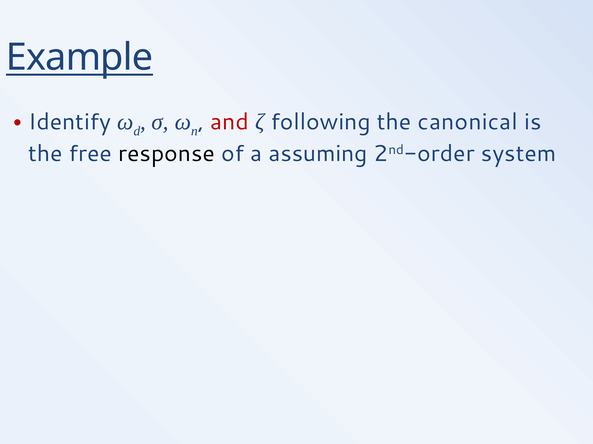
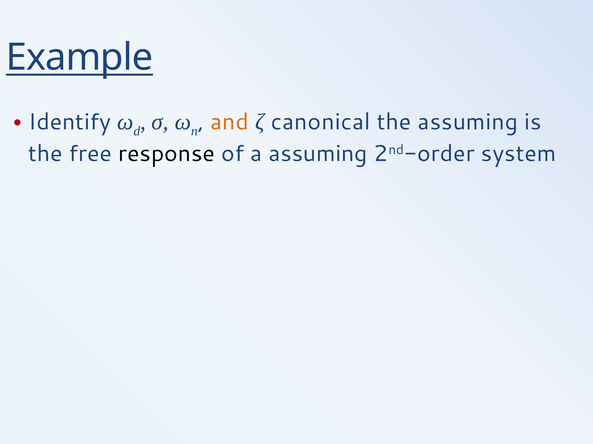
and colour: red -> orange (230, 122)
following: following -> canonical (321, 122)
the canonical: canonical -> assuming (468, 122)
